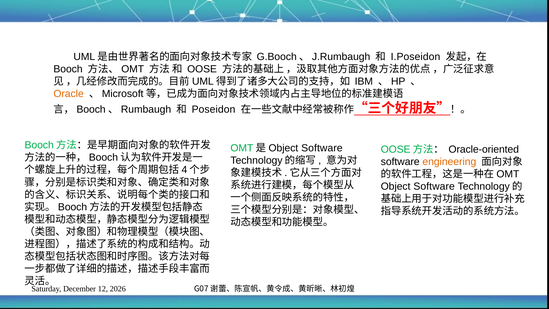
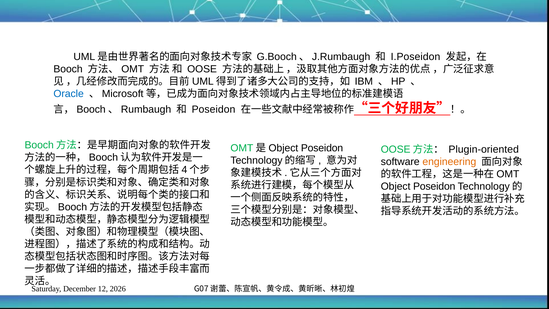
Oracle colour: orange -> blue (69, 94)
Software: Software -> Poseidon (322, 148)
Oracle-oriented: Oracle-oriented -> Plugin-oriented (484, 149)
Object Software: Software -> Poseidon (434, 186)
